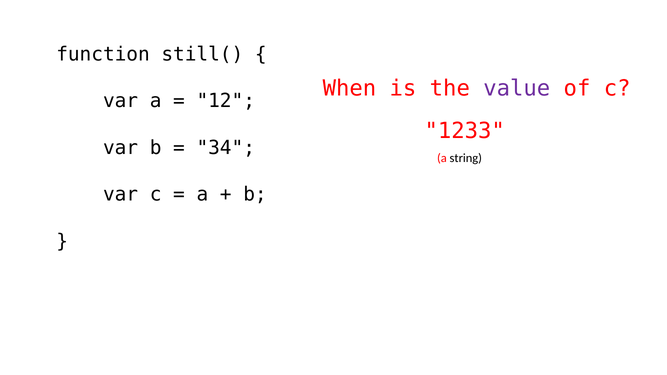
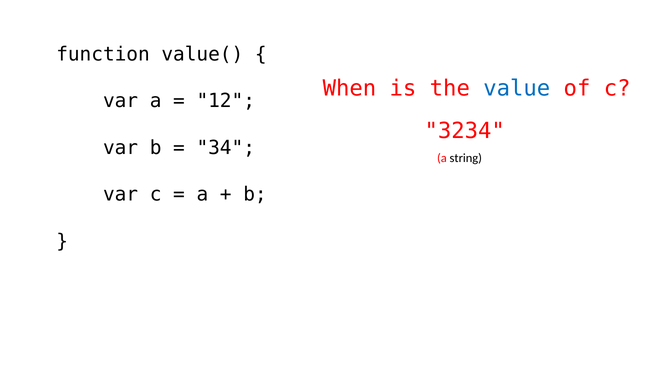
still(: still( -> value( (202, 54)
value colour: purple -> blue (517, 89)
1233: 1233 -> 3234 (465, 131)
